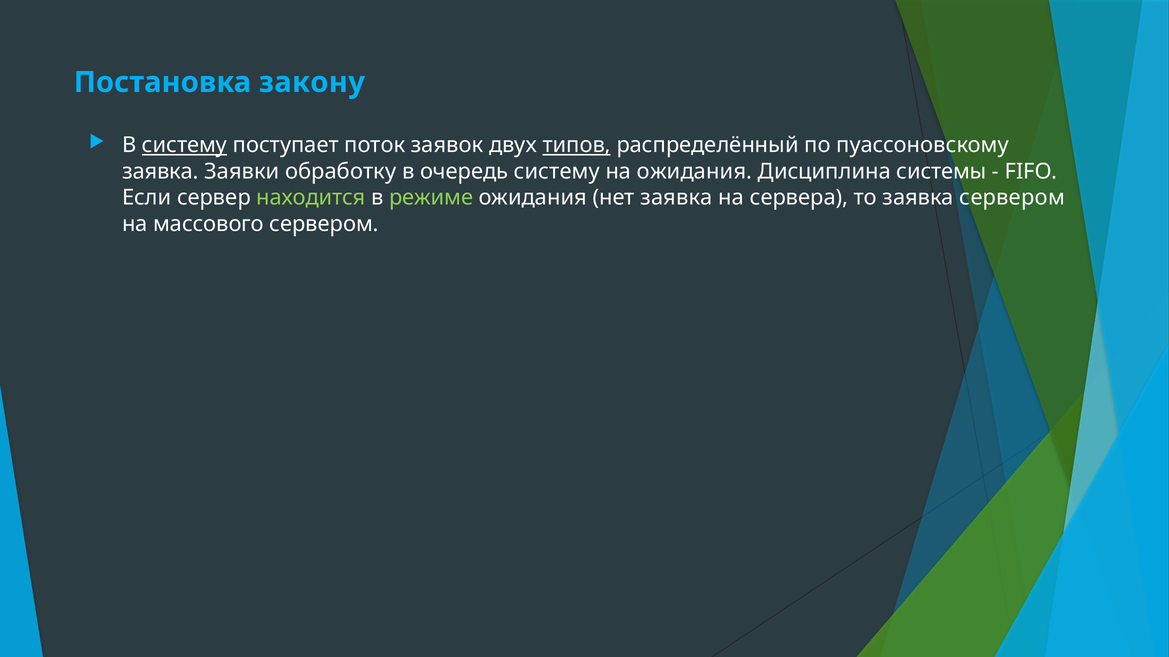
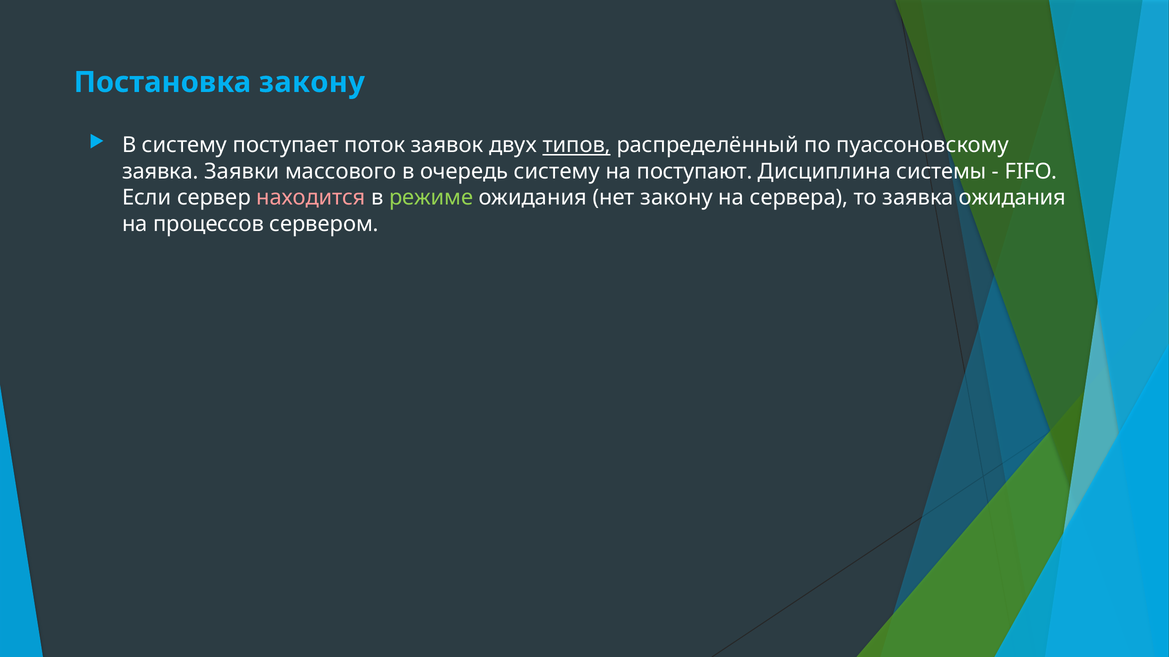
систему underline: present -> none (185, 145)
обработку: обработку -> массового (341, 172)
на ожидания: ожидания -> поступают (695, 172)
находится colour: light green -> pink (311, 198)
нет заявка: заявка -> закону (677, 198)
заявка сервером: сервером -> ожидания (1012, 198)
массового: массового -> процессов (209, 224)
